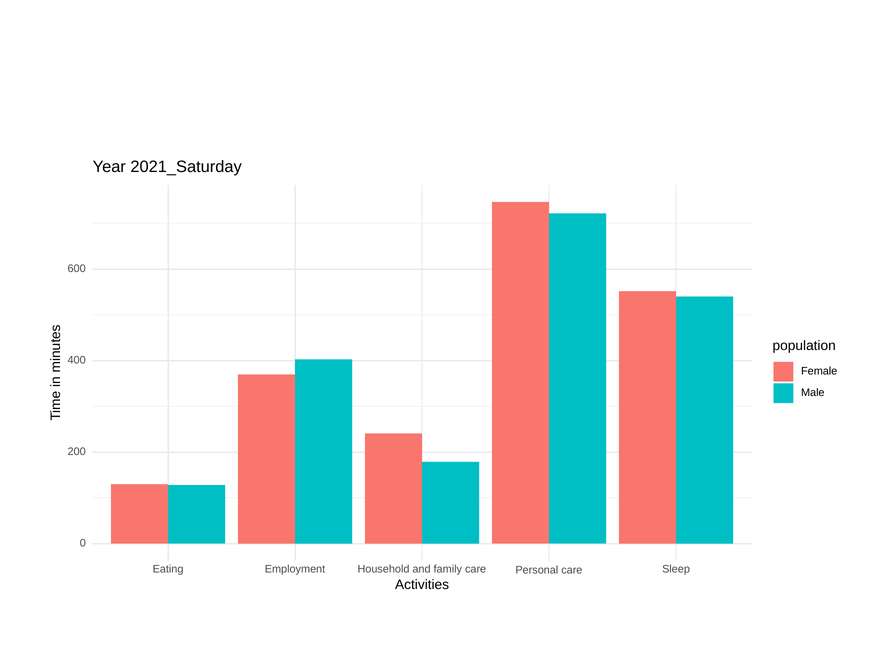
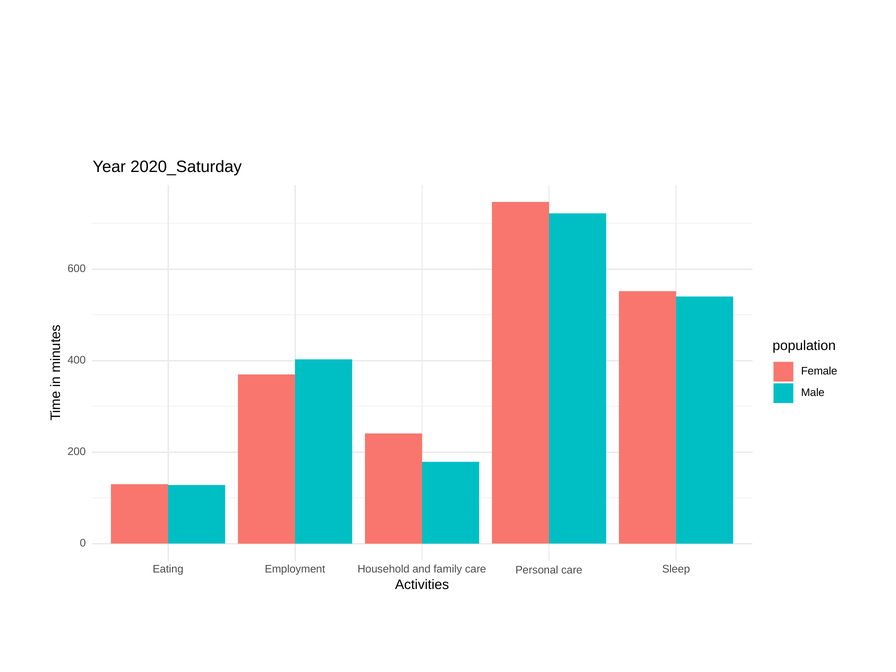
2021_Saturday: 2021_Saturday -> 2020_Saturday (186, 167)
